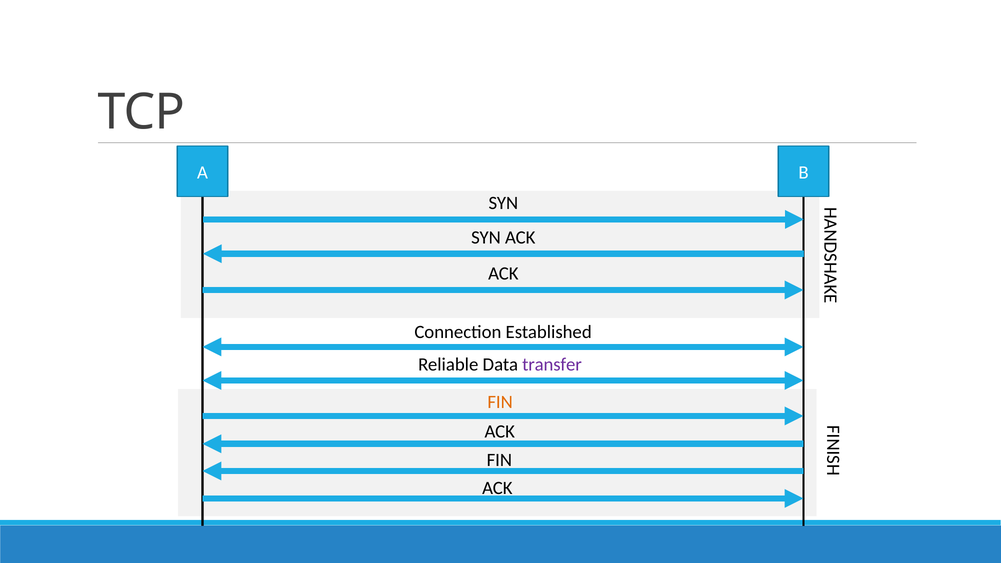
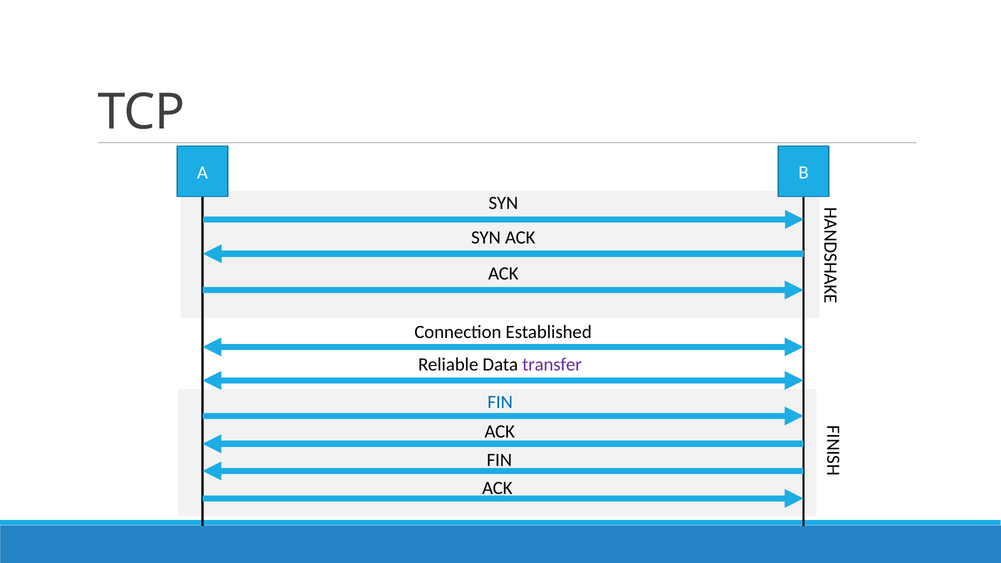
FIN colour: orange -> blue (500, 402)
